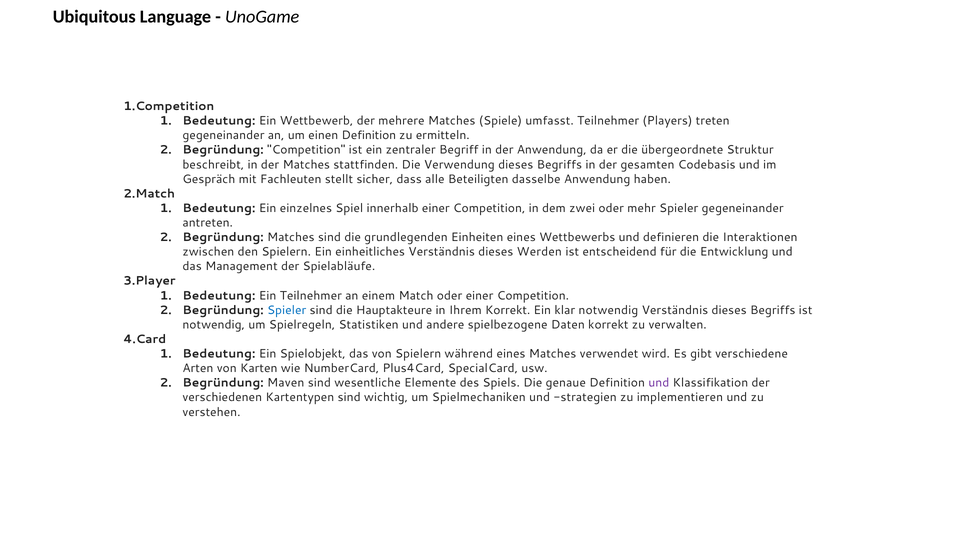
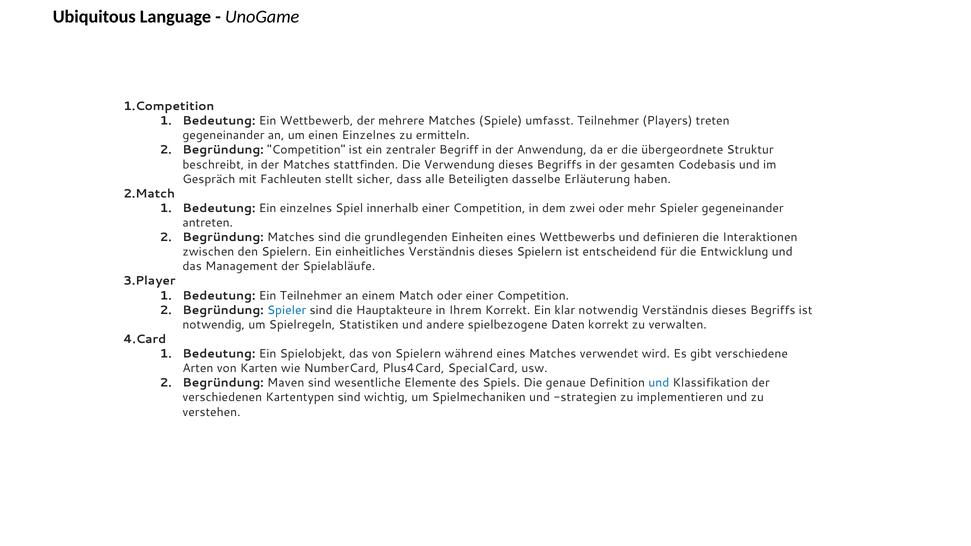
einen Definition: Definition -> Einzelnes (369, 135)
dasselbe Anwendung: Anwendung -> Erläuterung (597, 179)
dieses Werden: Werden -> Spielern (539, 252)
und colour: purple -> blue (659, 383)
